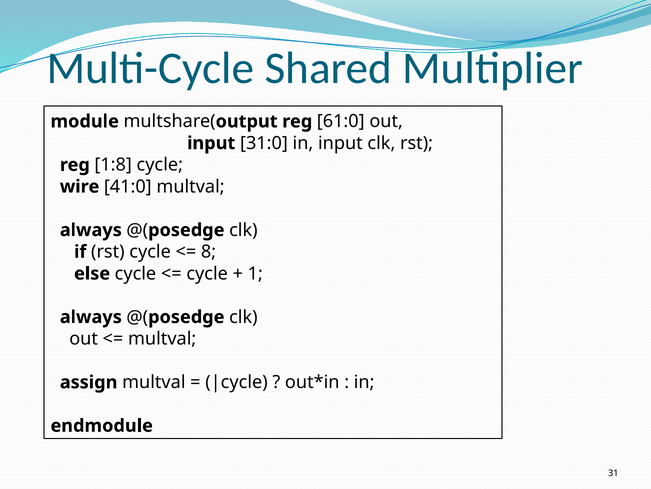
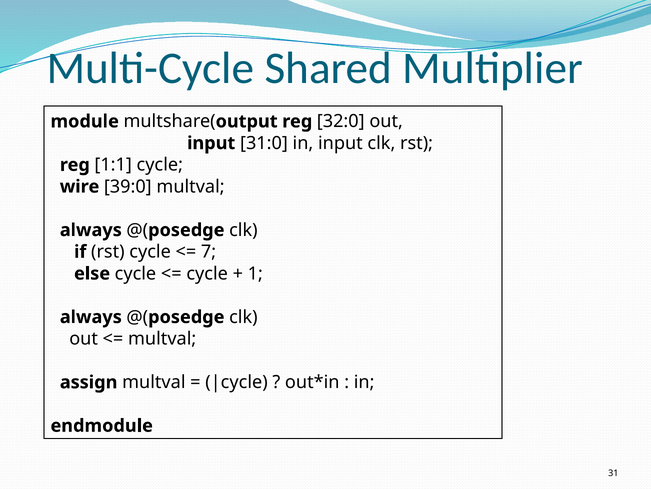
61:0: 61:0 -> 32:0 (341, 121)
1:8: 1:8 -> 1:1 (113, 165)
41:0: 41:0 -> 39:0 (128, 186)
8: 8 -> 7 (209, 251)
